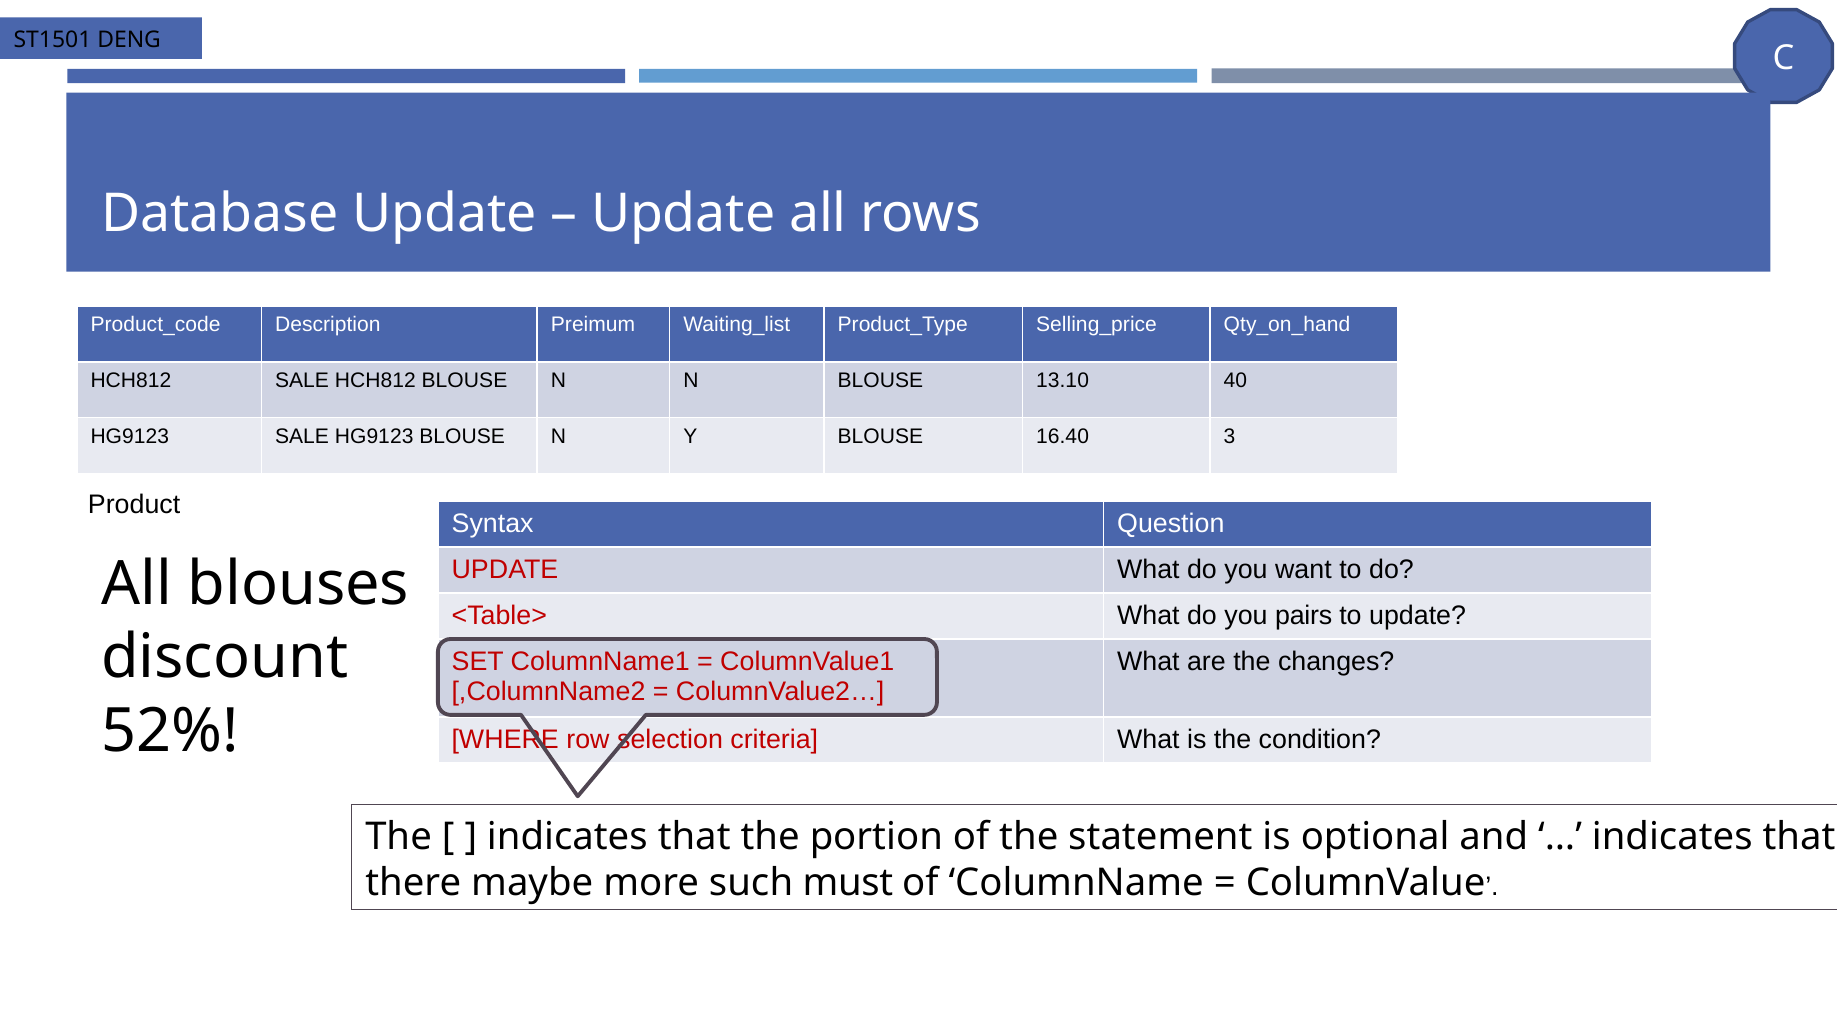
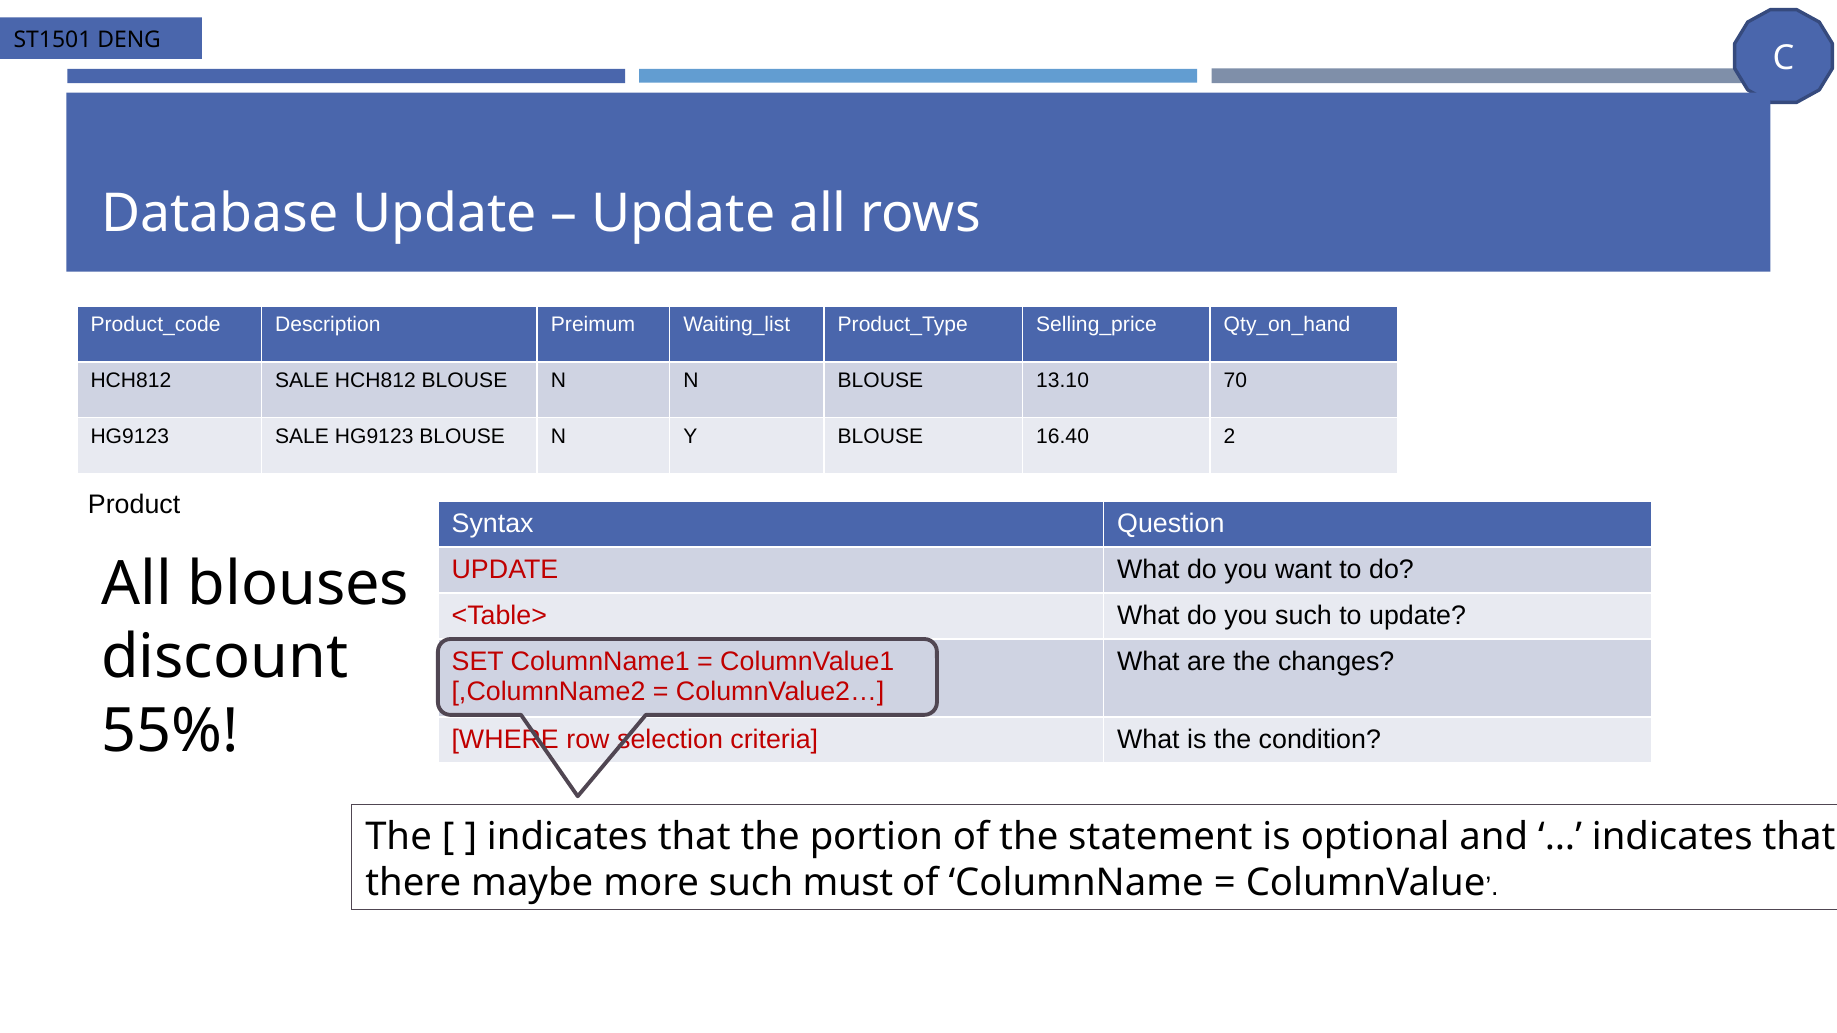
40: 40 -> 70 (1235, 381)
3: 3 -> 2 (1230, 437)
you pairs: pairs -> such (1304, 616)
52%: 52% -> 55% (170, 731)
